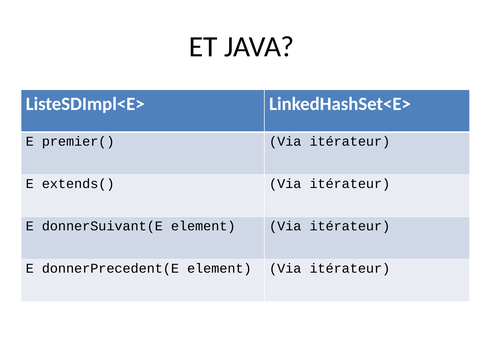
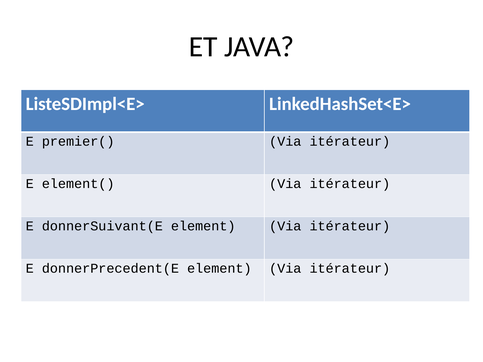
extends(: extends( -> element( (78, 184)
